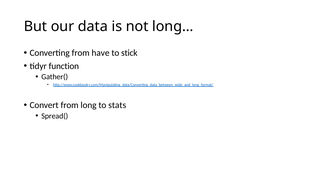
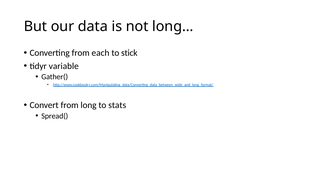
have: have -> each (101, 53)
function: function -> variable (64, 66)
